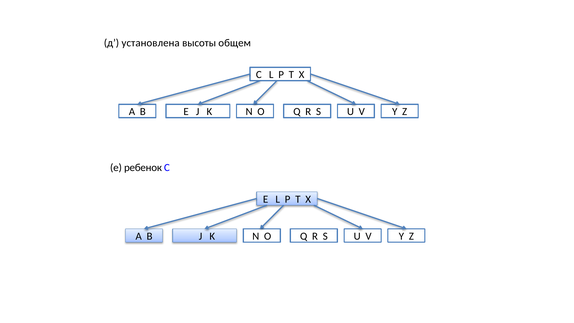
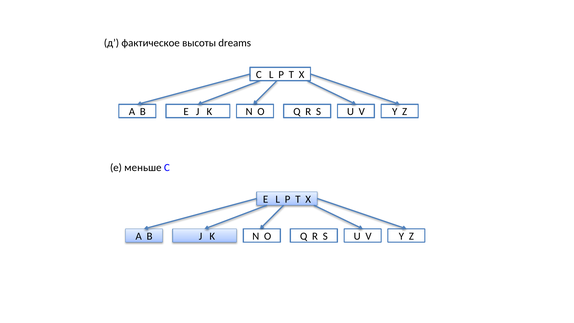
установлена: установлена -> фактическое (151, 43)
общем: общем -> dreams (235, 43)
ребенок: ребенок -> меньше (143, 167)
